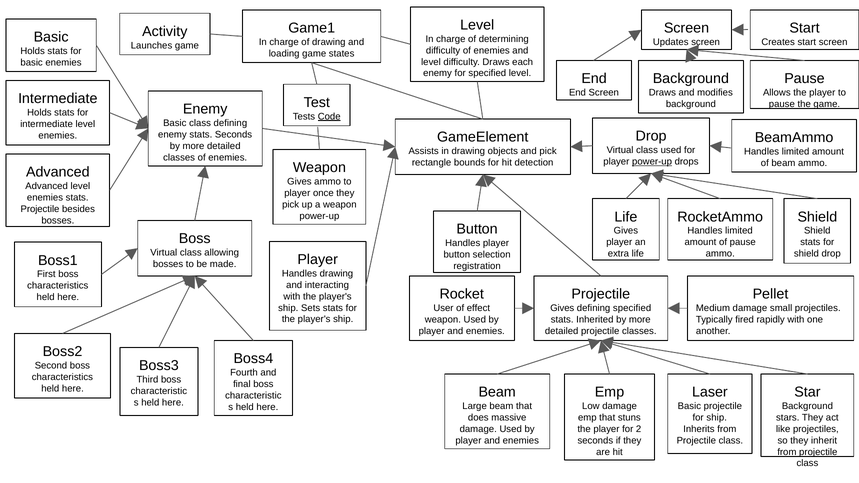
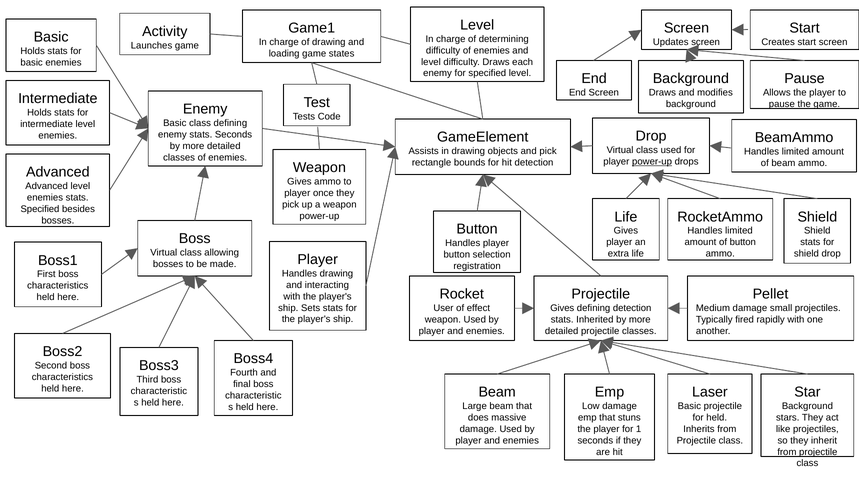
Code underline: present -> none (329, 116)
Projectile: Projectile -> Specified (40, 209)
of pause: pause -> button (743, 242)
defining specified: specified -> detection (632, 308)
for ship: ship -> held (717, 418)
2: 2 -> 1 (639, 429)
